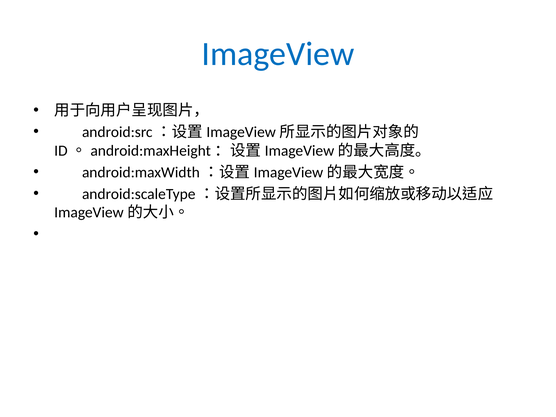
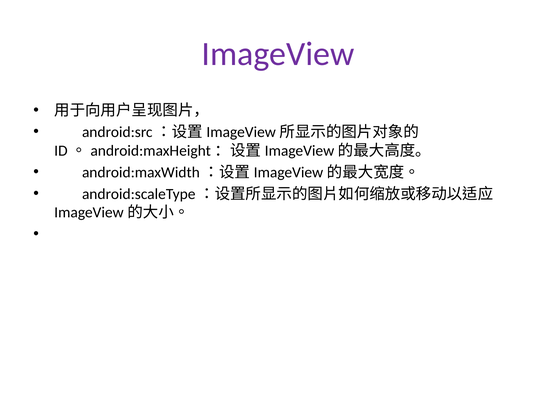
ImageView colour: blue -> purple (278, 54)
